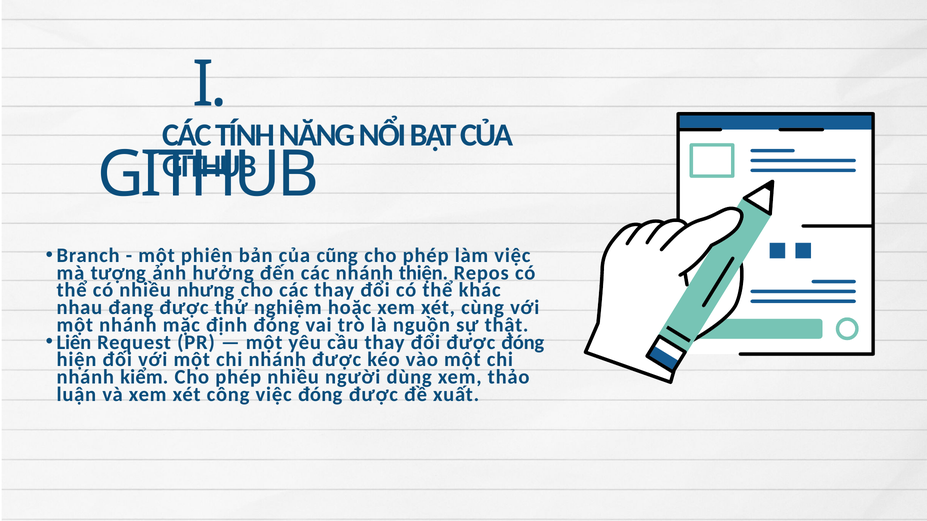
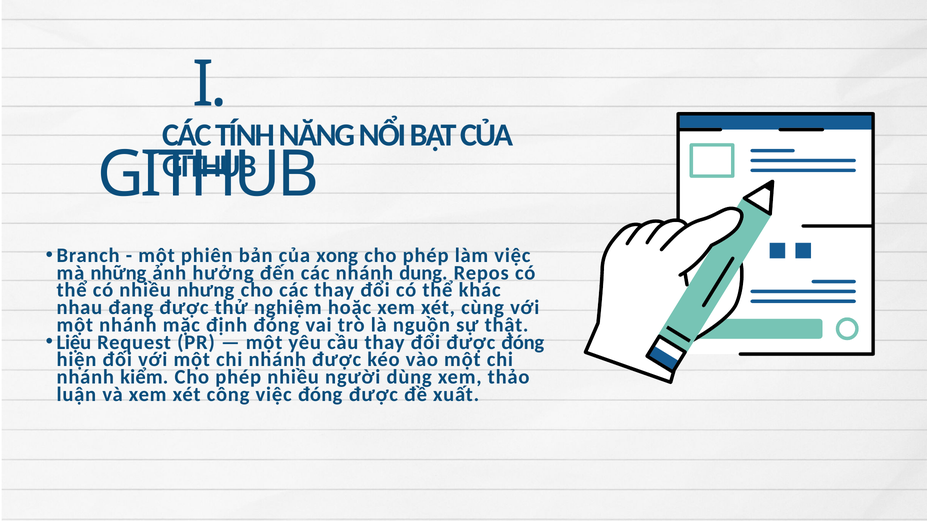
cũng: cũng -> xong (337, 256)
tượng: tượng -> những (118, 273)
thiện: thiện -> dung (423, 273)
Liên: Liên -> Liệu (74, 343)
